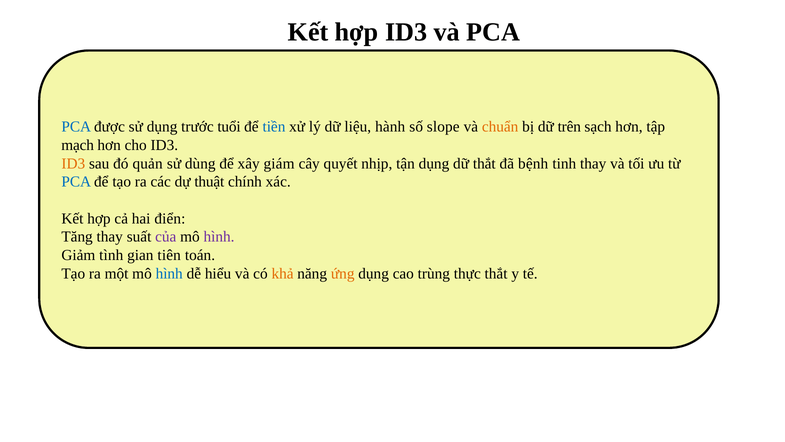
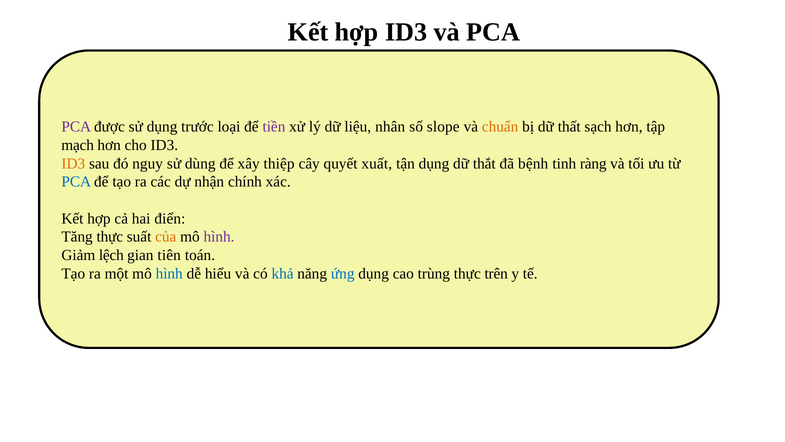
PCA colour: blue -> purple (76, 127)
tuổi: tuổi -> loại (229, 127)
tiền colour: blue -> purple (274, 127)
hành: hành -> nhân (390, 127)
trên: trên -> thất (569, 127)
quản: quản -> nguy (148, 163)
giám: giám -> thiệp (279, 163)
nhịp: nhịp -> xuất (377, 163)
tinh thay: thay -> ràng (593, 163)
thuật: thuật -> nhận (209, 182)
Tăng thay: thay -> thực (110, 237)
của colour: purple -> orange (166, 237)
tình: tình -> lệch (111, 255)
khả colour: orange -> blue (283, 273)
ứng colour: orange -> blue (343, 273)
thực thắt: thắt -> trên (496, 273)
